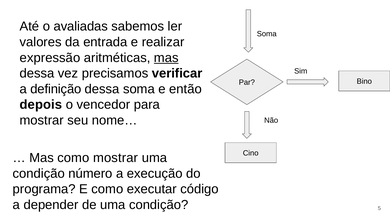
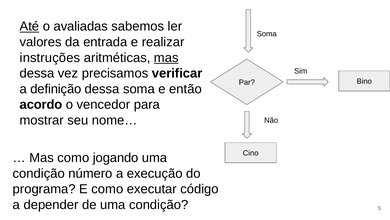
Até underline: none -> present (29, 26)
expressão: expressão -> instruções (50, 58)
depois: depois -> acordo (41, 104)
como mostrar: mostrar -> jogando (116, 157)
